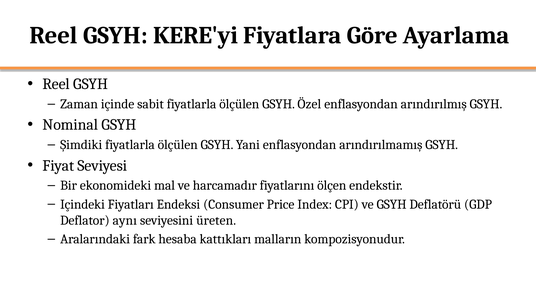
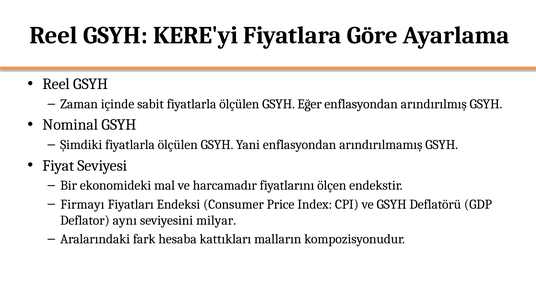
Özel: Özel -> Eğer (309, 104)
Içindeki: Içindeki -> Firmayı (82, 204)
üreten: üreten -> milyar (216, 220)
